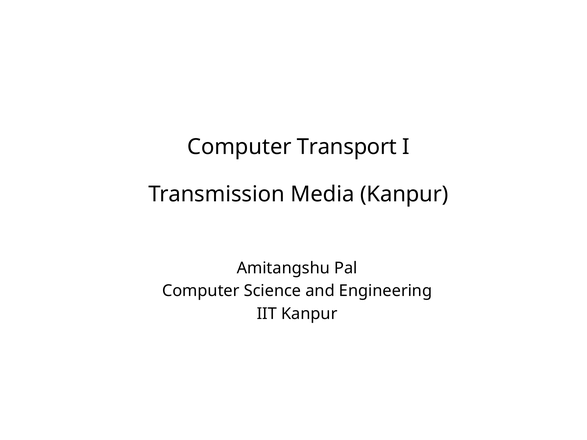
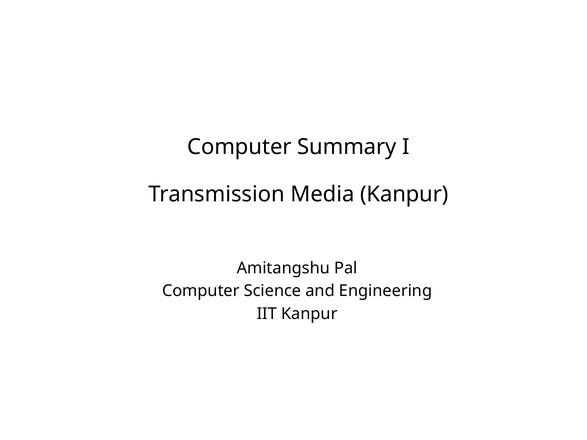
Transport: Transport -> Summary (347, 147)
